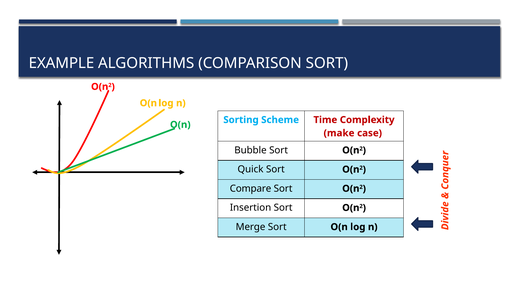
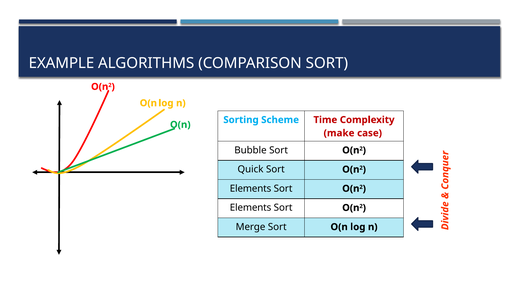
Compare: Compare -> Elements (251, 189)
Insertion: Insertion -> Elements (251, 208)
